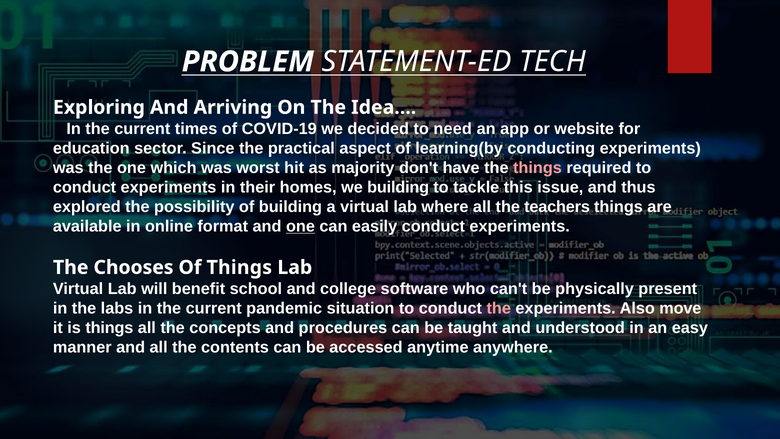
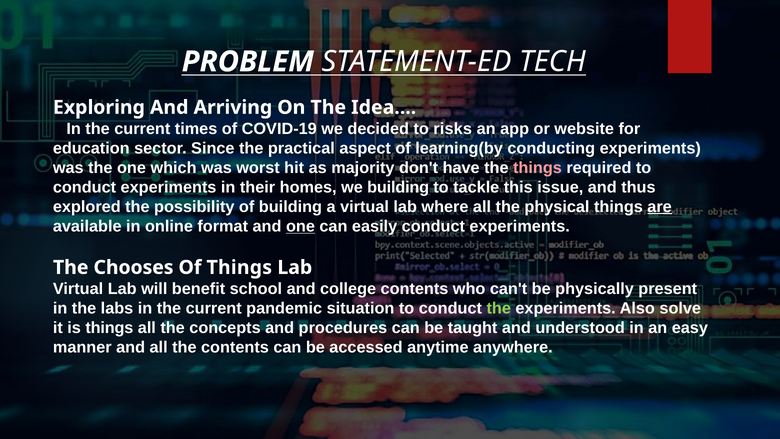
need: need -> risks (453, 129)
teachers: teachers -> physical (557, 207)
are underline: none -> present (660, 207)
college software: software -> contents (414, 289)
the colour: pink -> light green (499, 308)
move: move -> solve (680, 308)
